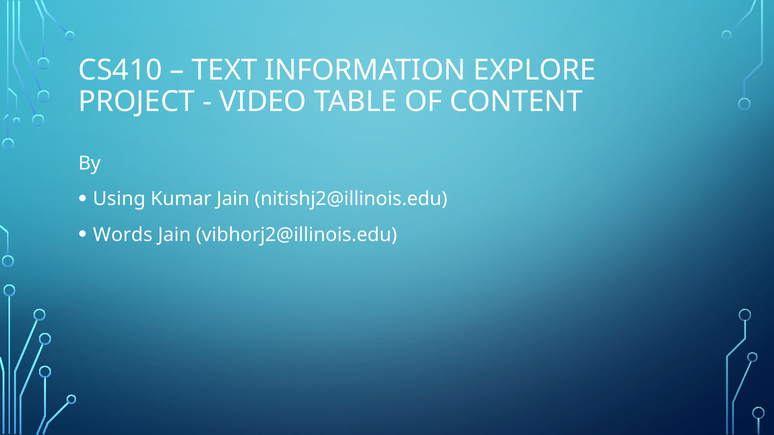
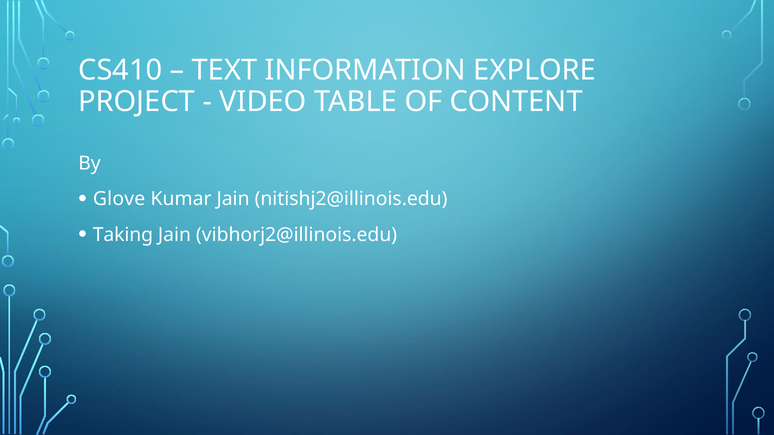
Using: Using -> Glove (119, 199)
Words: Words -> Taking (123, 235)
